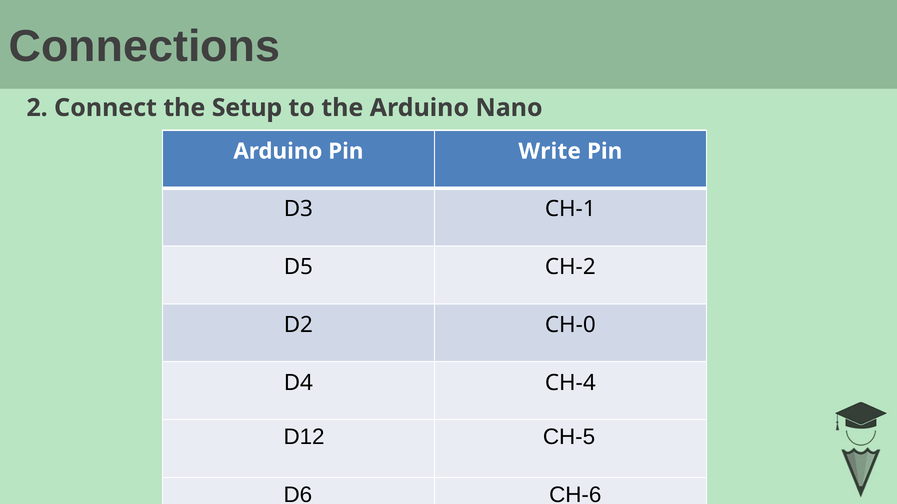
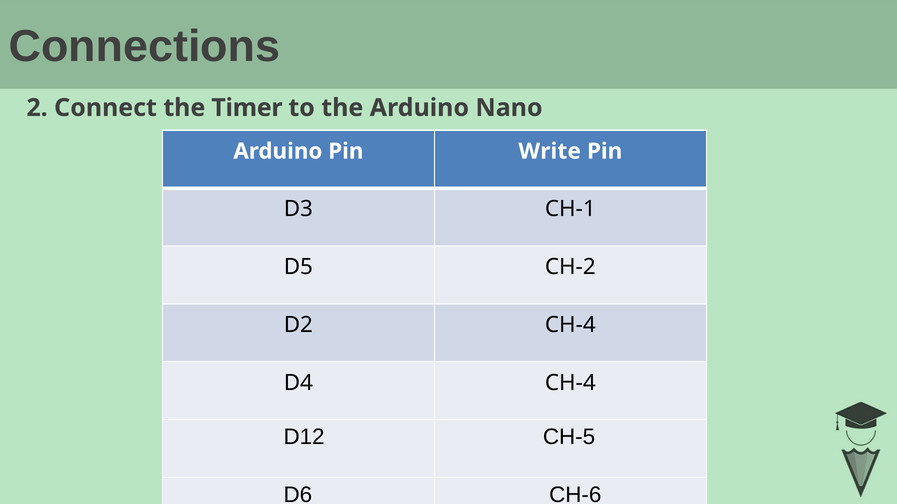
Setup: Setup -> Timer (247, 108)
D2 CH-0: CH-0 -> CH-4 (570, 325)
